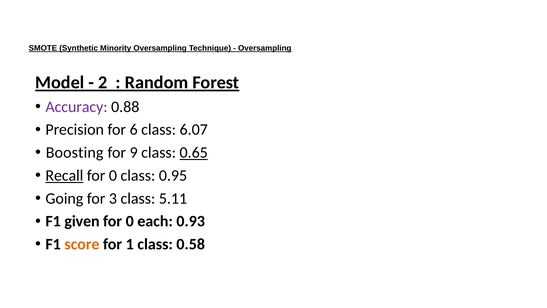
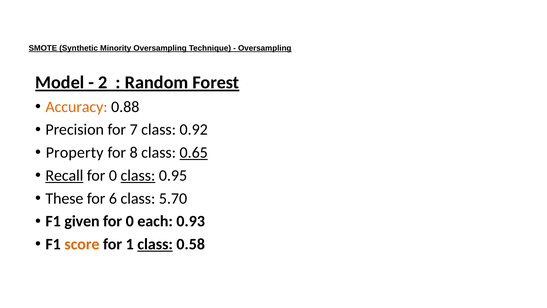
Accuracy colour: purple -> orange (77, 107)
6: 6 -> 7 (134, 130)
6.07: 6.07 -> 0.92 (194, 130)
Boosting: Boosting -> Property (75, 152)
9: 9 -> 8 (134, 152)
class underline: none -> present (138, 175)
Going: Going -> These (64, 198)
3: 3 -> 6 (113, 198)
5.11: 5.11 -> 5.70 (173, 198)
class underline: none -> present (155, 244)
